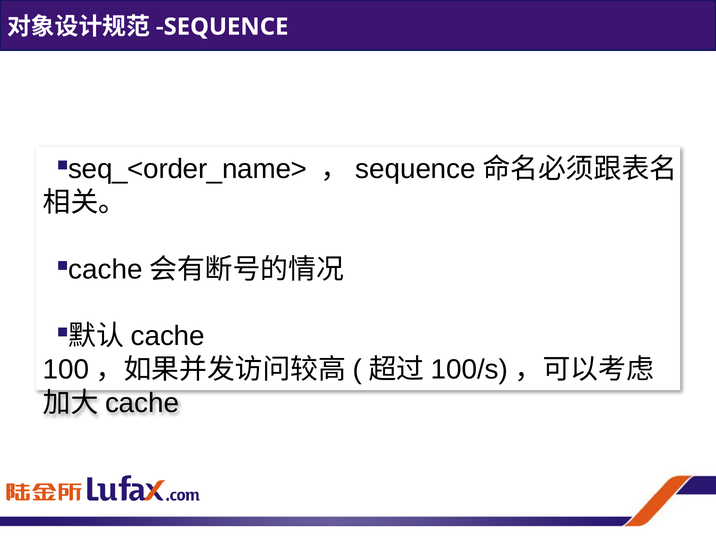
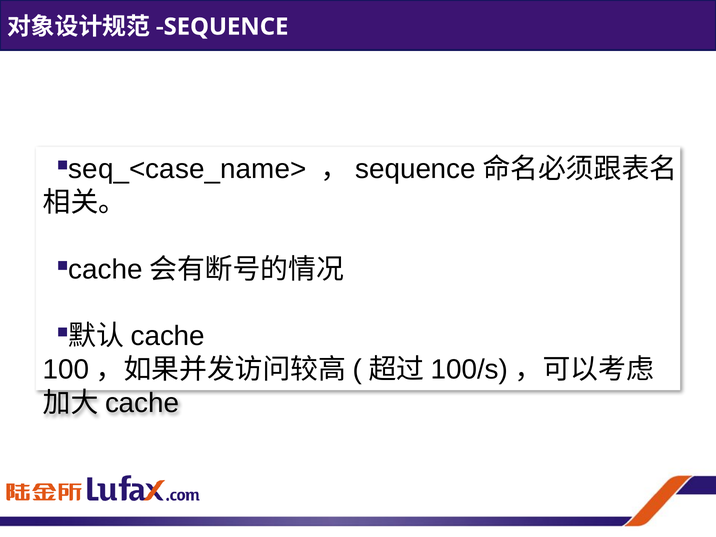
seq_<order_name>: seq_<order_name> -> seq_<case_name> (187, 169)
